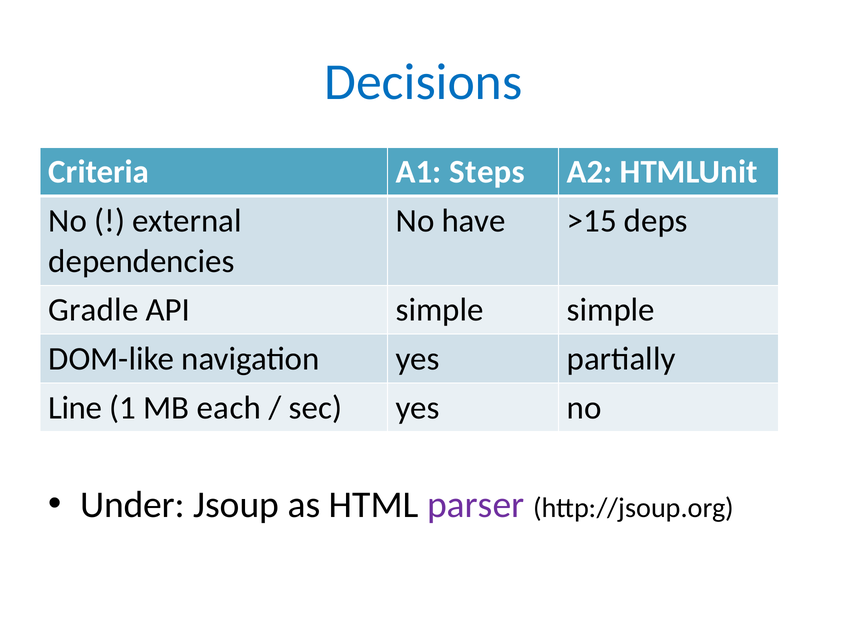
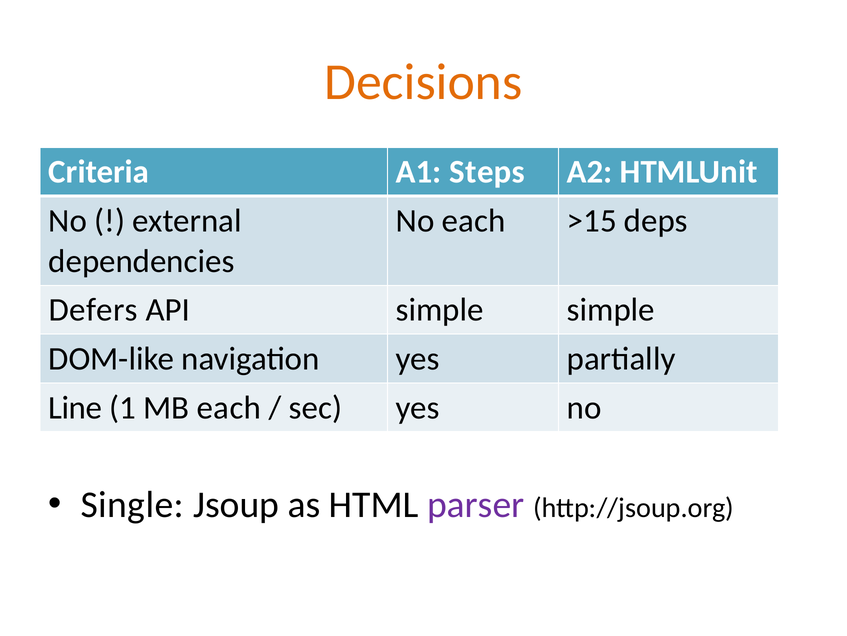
Decisions colour: blue -> orange (423, 82)
No have: have -> each (474, 221)
Gradle: Gradle -> Defers (93, 310)
Under: Under -> Single (132, 504)
